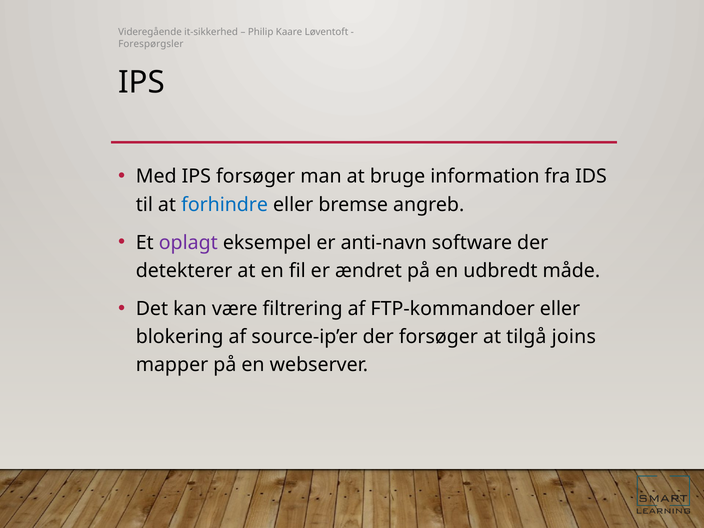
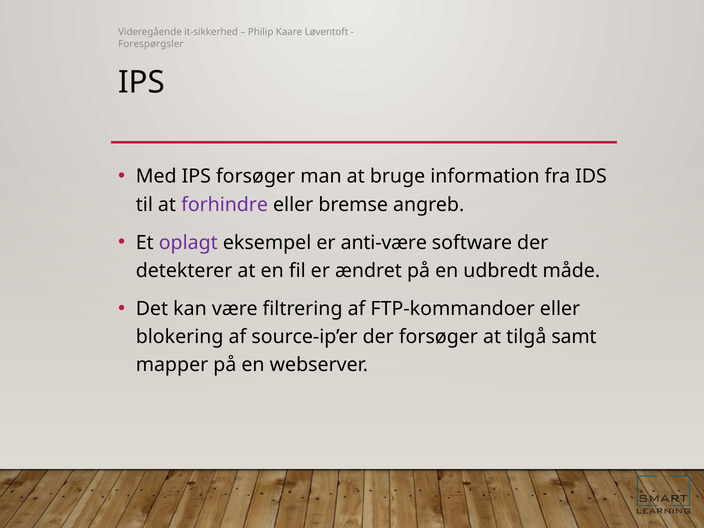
forhindre colour: blue -> purple (225, 205)
anti-navn: anti-navn -> anti-være (384, 243)
joins: joins -> samt (574, 337)
